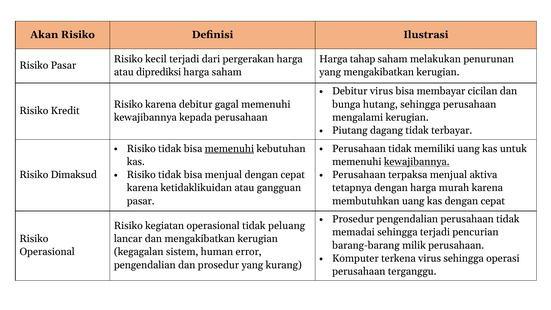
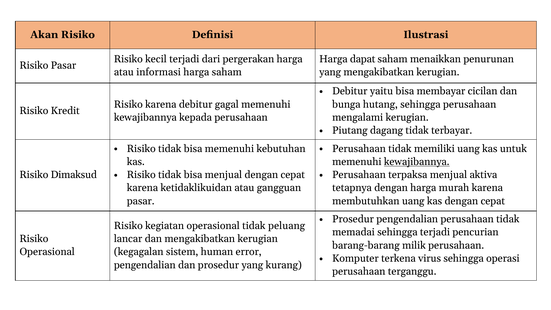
tahap: tahap -> dapat (363, 59)
melakukan: melakukan -> menaikkan (435, 59)
diprediksi: diprediksi -> informasi (159, 72)
Debitur virus: virus -> yaitu (381, 91)
memenuhi underline: present -> none (229, 149)
